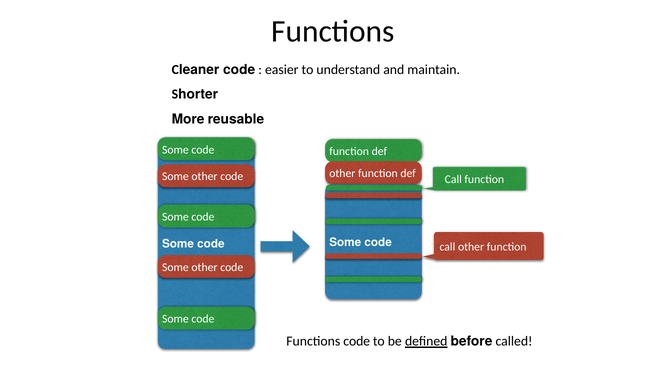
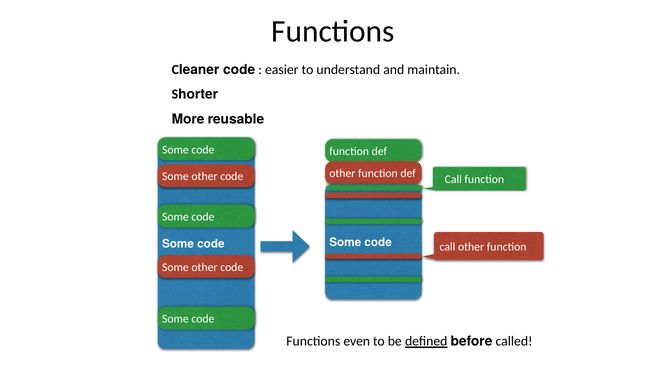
Functions code: code -> even (357, 341)
